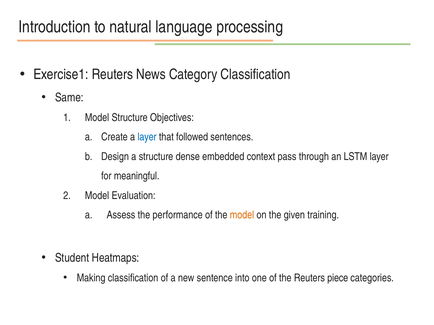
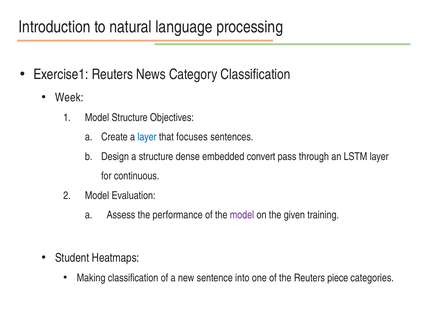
Same: Same -> Week (69, 98)
followed: followed -> focuses (192, 137)
context: context -> convert (261, 157)
meaningful: meaningful -> continuous (137, 176)
model colour: orange -> purple (242, 215)
